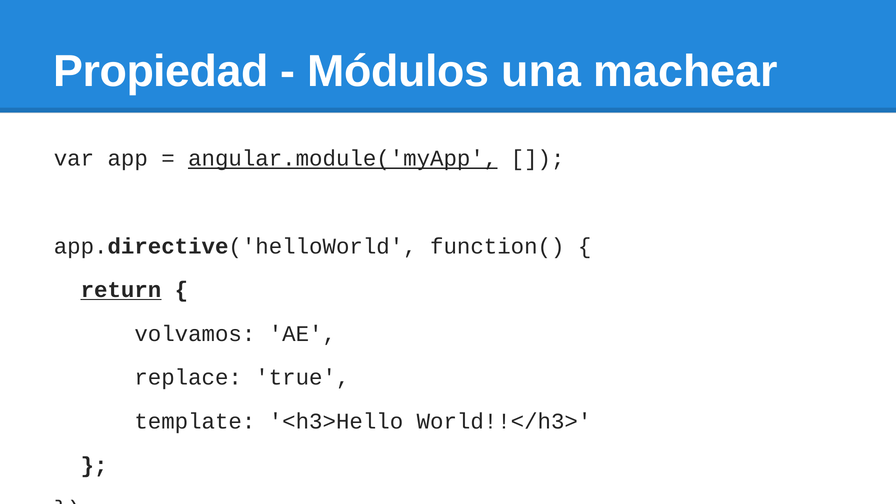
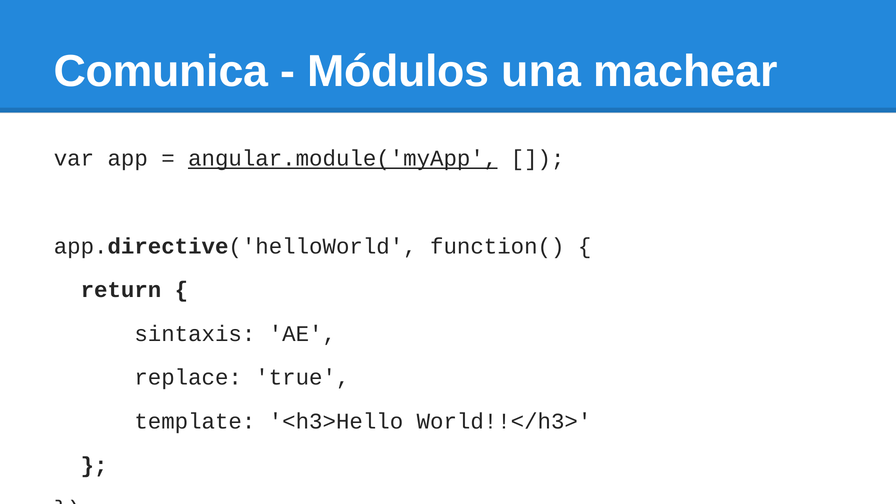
Propiedad: Propiedad -> Comunica (161, 71)
return underline: present -> none (121, 290)
volvamos: volvamos -> sintaxis (195, 334)
